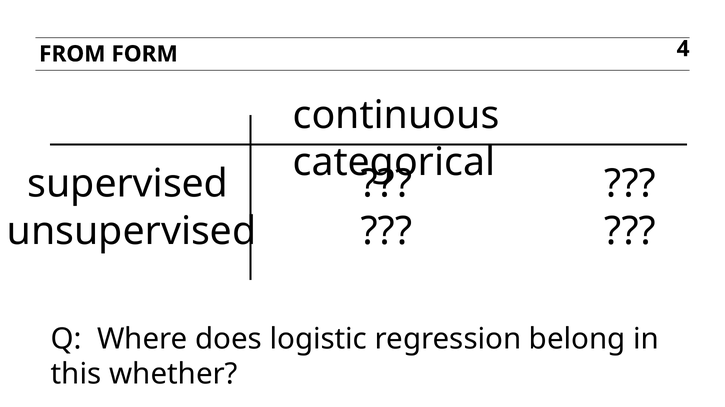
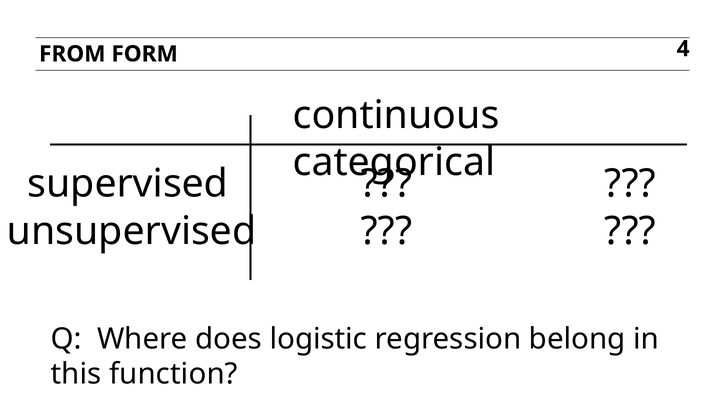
whether: whether -> function (173, 374)
